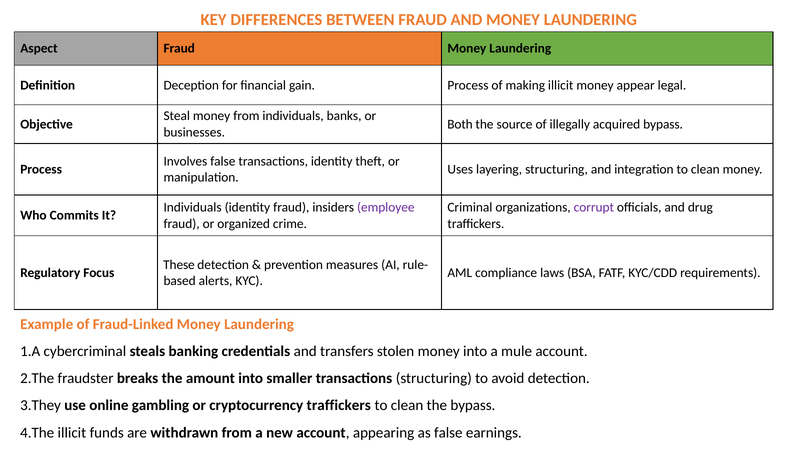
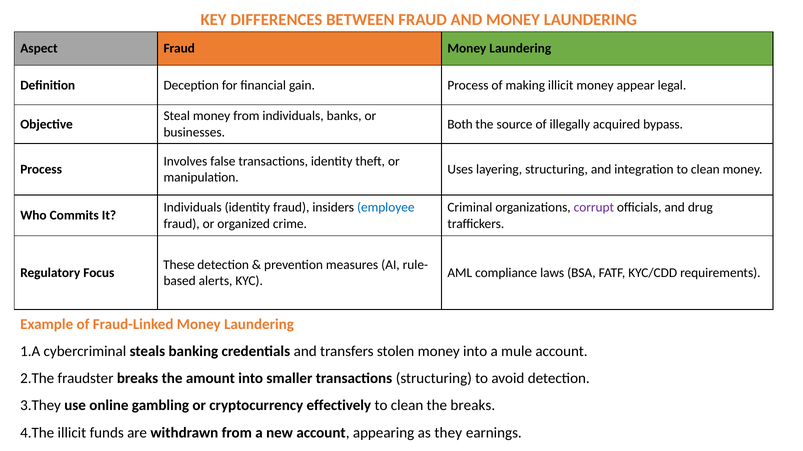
employee colour: purple -> blue (386, 208)
cryptocurrency traffickers: traffickers -> effectively (339, 406)
the bypass: bypass -> breaks (473, 406)
as false: false -> they (448, 433)
